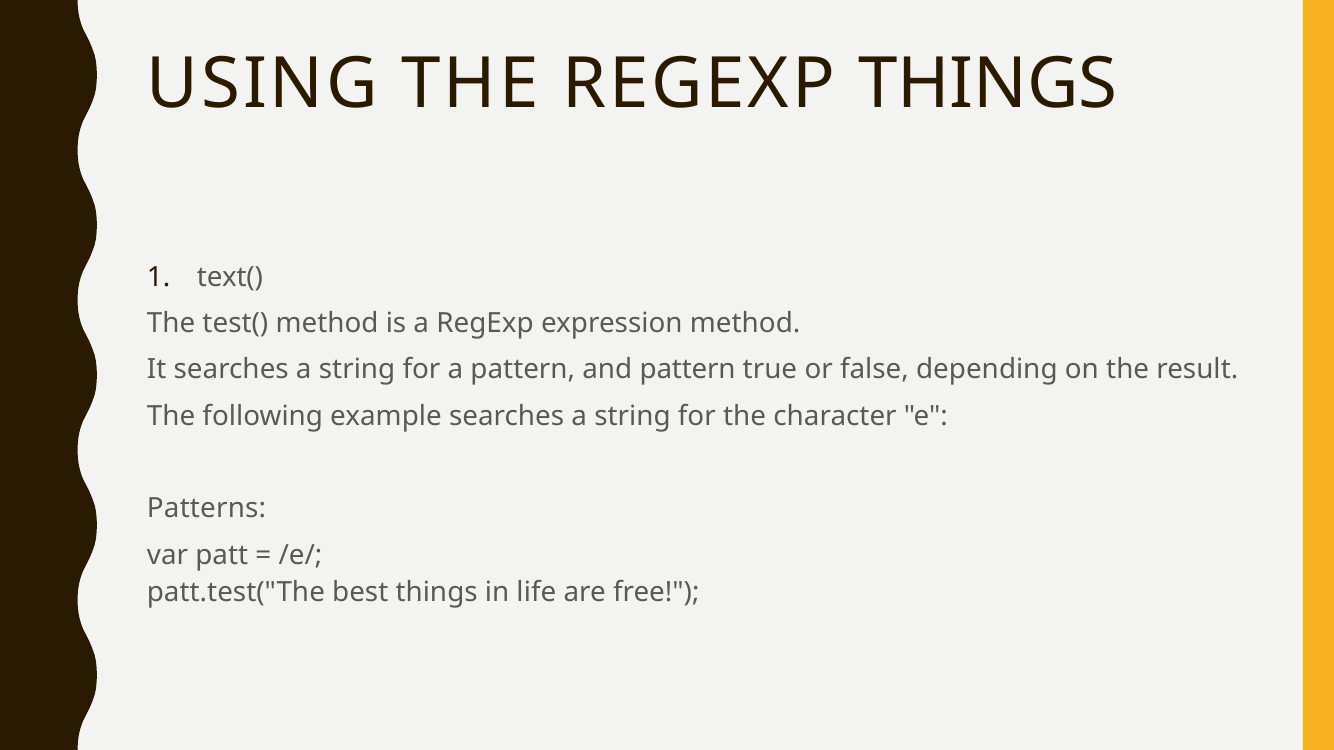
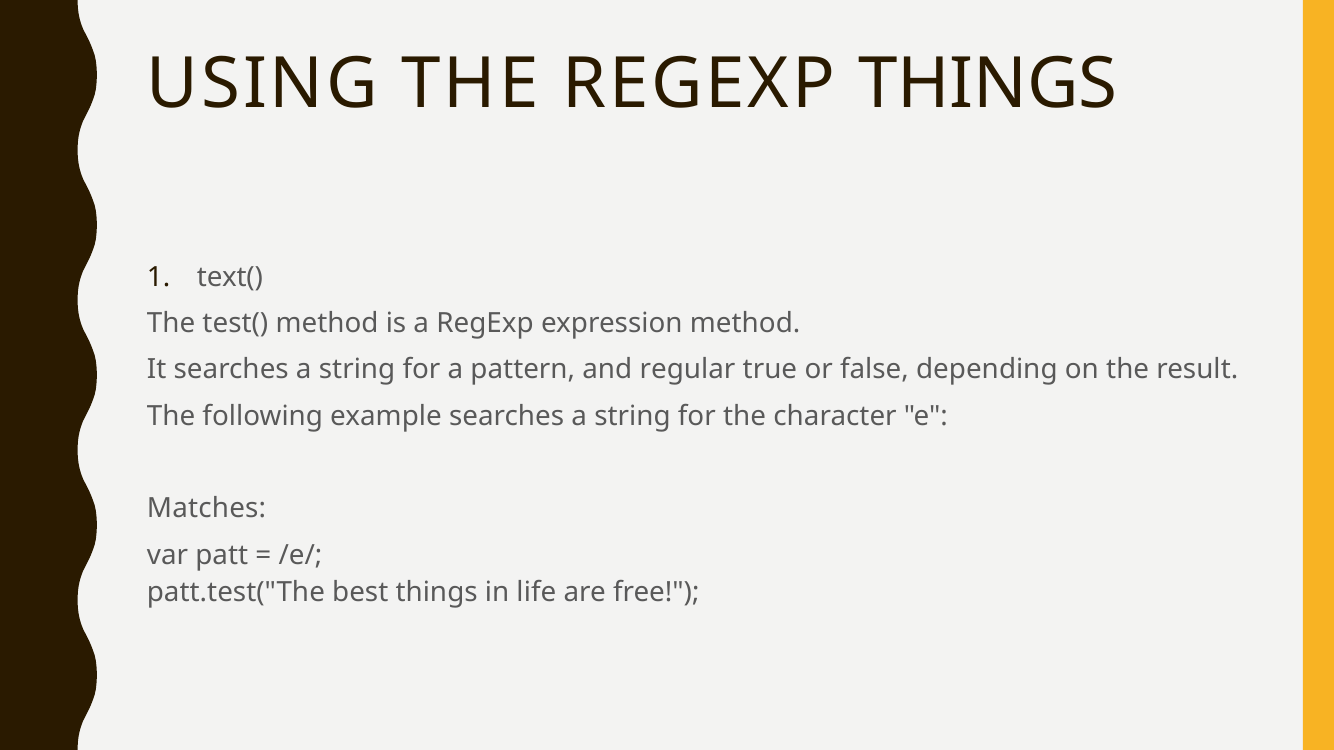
and pattern: pattern -> regular (688, 370)
Patterns: Patterns -> Matches (207, 509)
